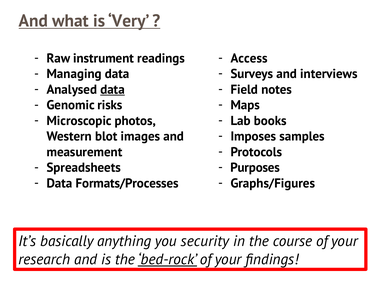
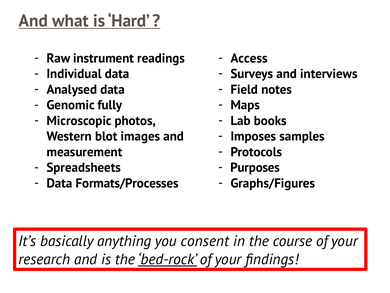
Very: Very -> Hard (129, 21)
Managing: Managing -> Individual (74, 74)
data underline: present -> none (113, 89)
risks: risks -> fully (110, 105)
security: security -> consent (205, 241)
